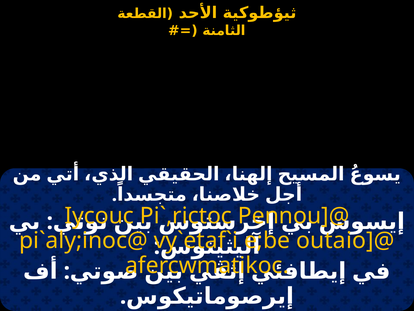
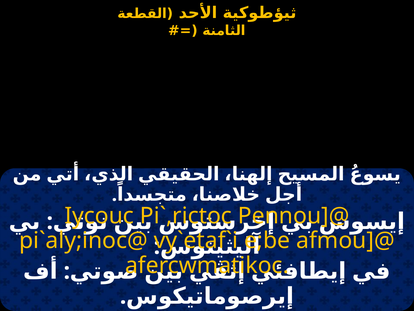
outaio]@: outaio]@ -> afmou]@ (345, 240)
